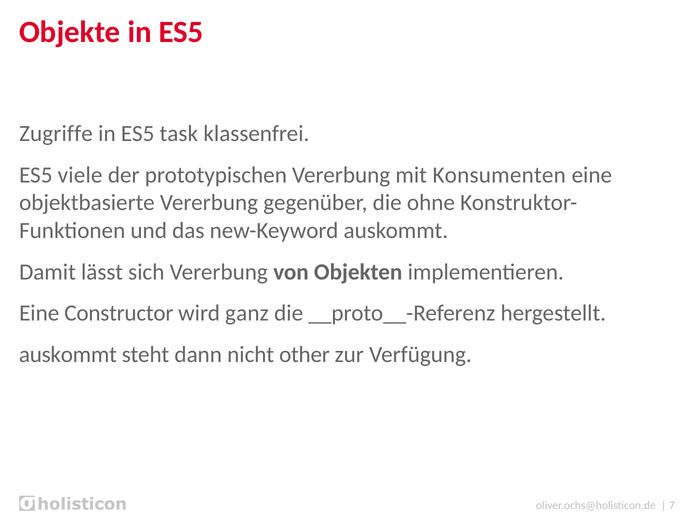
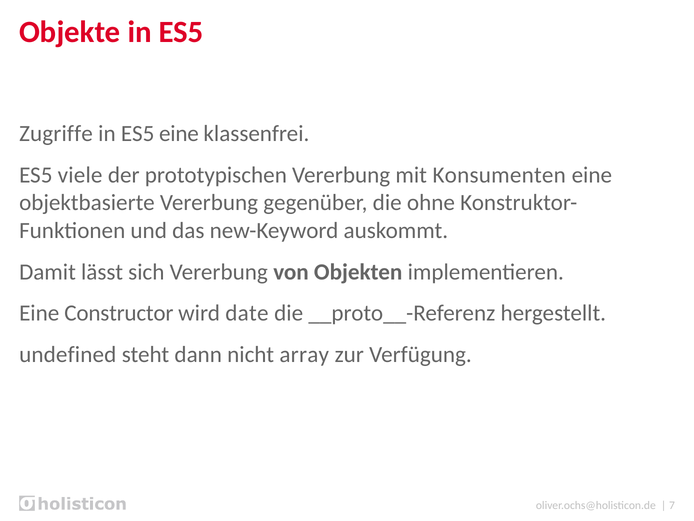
ES5 task: task -> eine (179, 134)
ganz: ganz -> date (247, 313)
auskommt: auskommt -> undefined (68, 354)
other: other -> array (304, 354)
